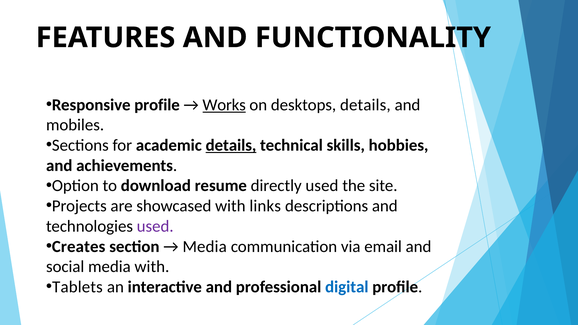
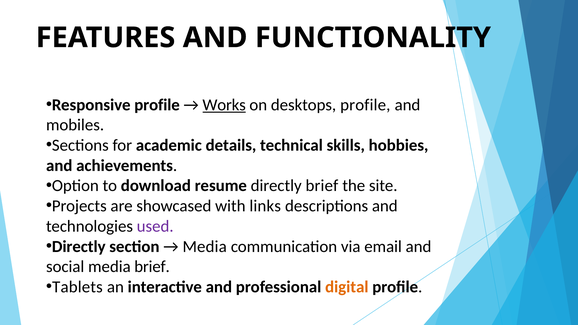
desktops details: details -> profile (365, 105)
details underline: present -> none (231, 145)
directly used: used -> brief (322, 186)
Creates: Creates -> Directly (79, 247)
media with: with -> brief (152, 267)
digital colour: blue -> orange (347, 287)
